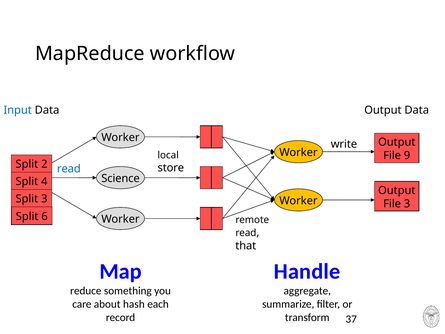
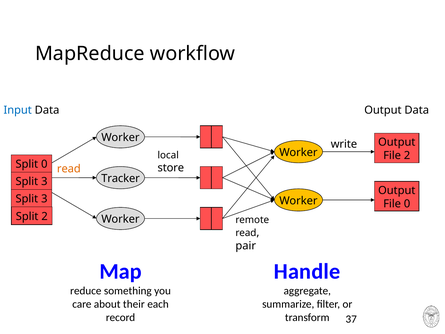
File 9: 9 -> 2 (407, 155)
Split 2: 2 -> 0 (44, 164)
read colour: blue -> orange (69, 169)
Science: Science -> Tracker (121, 178)
4: 4 -> 3 (44, 181)
File 3: 3 -> 0 (407, 204)
Split 6: 6 -> 2 (45, 216)
that: that -> pair (246, 246)
hash: hash -> their (134, 304)
